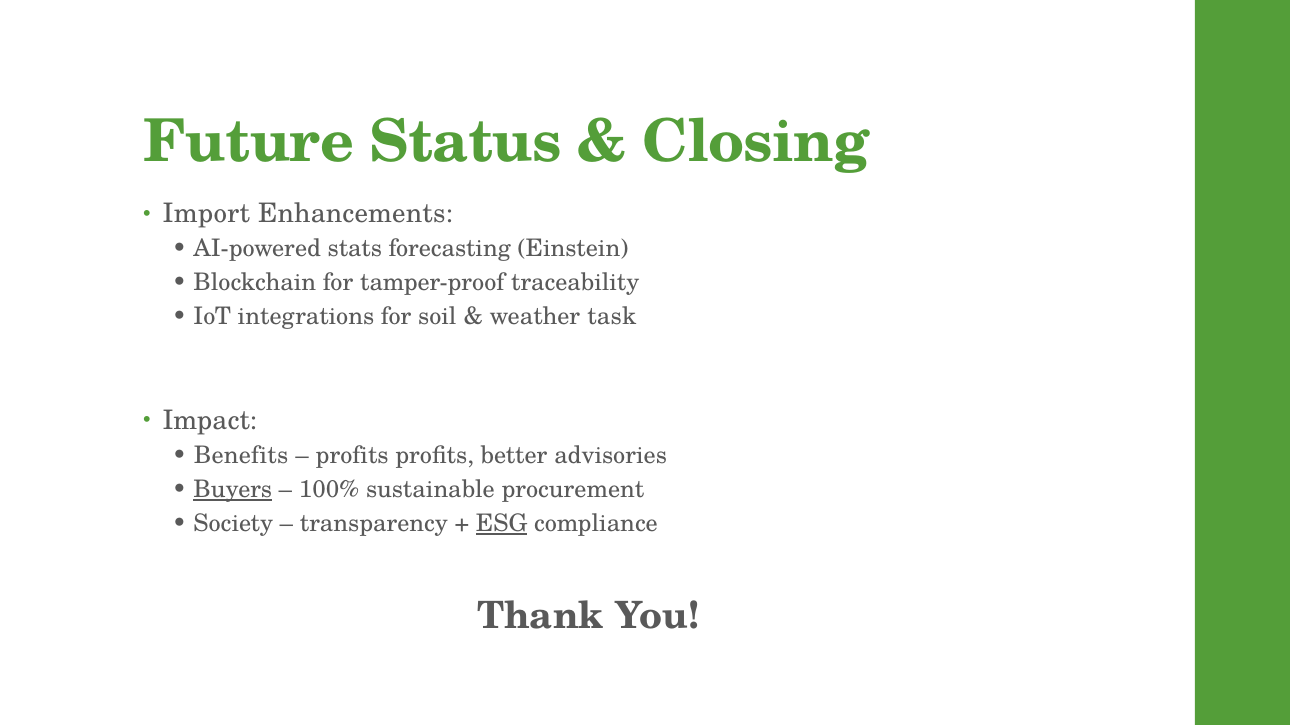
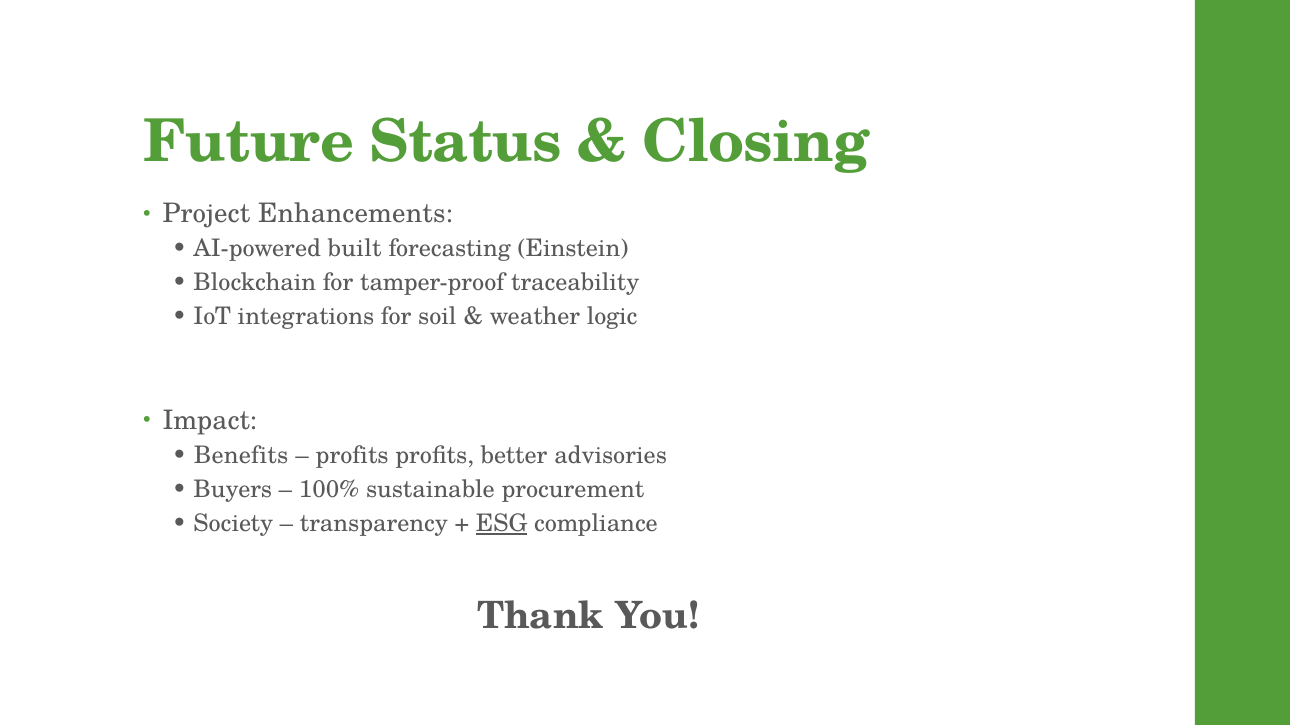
Import: Import -> Project (206, 214)
stats: stats -> built (355, 249)
task: task -> logic (612, 317)
Buyers underline: present -> none (233, 490)
